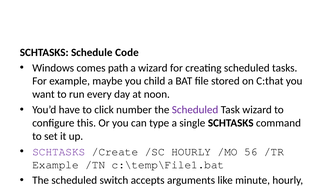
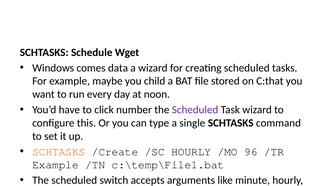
Code: Code -> Wget (127, 52)
path: path -> data (118, 68)
SCHTASKS colour: purple -> orange (59, 152)
56: 56 -> 96 (251, 152)
